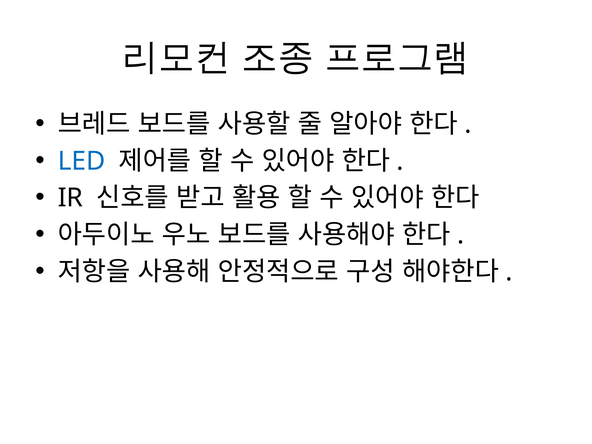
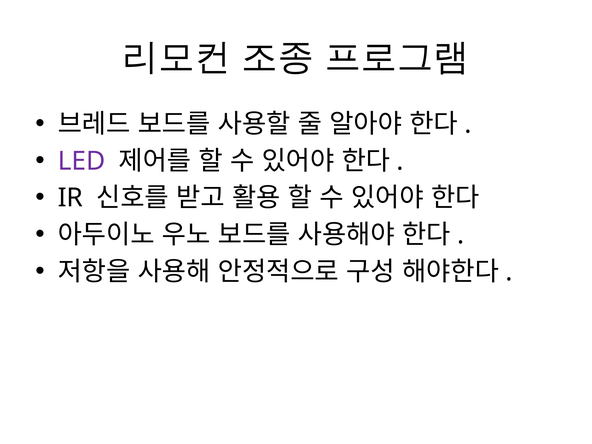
LED colour: blue -> purple (82, 161)
